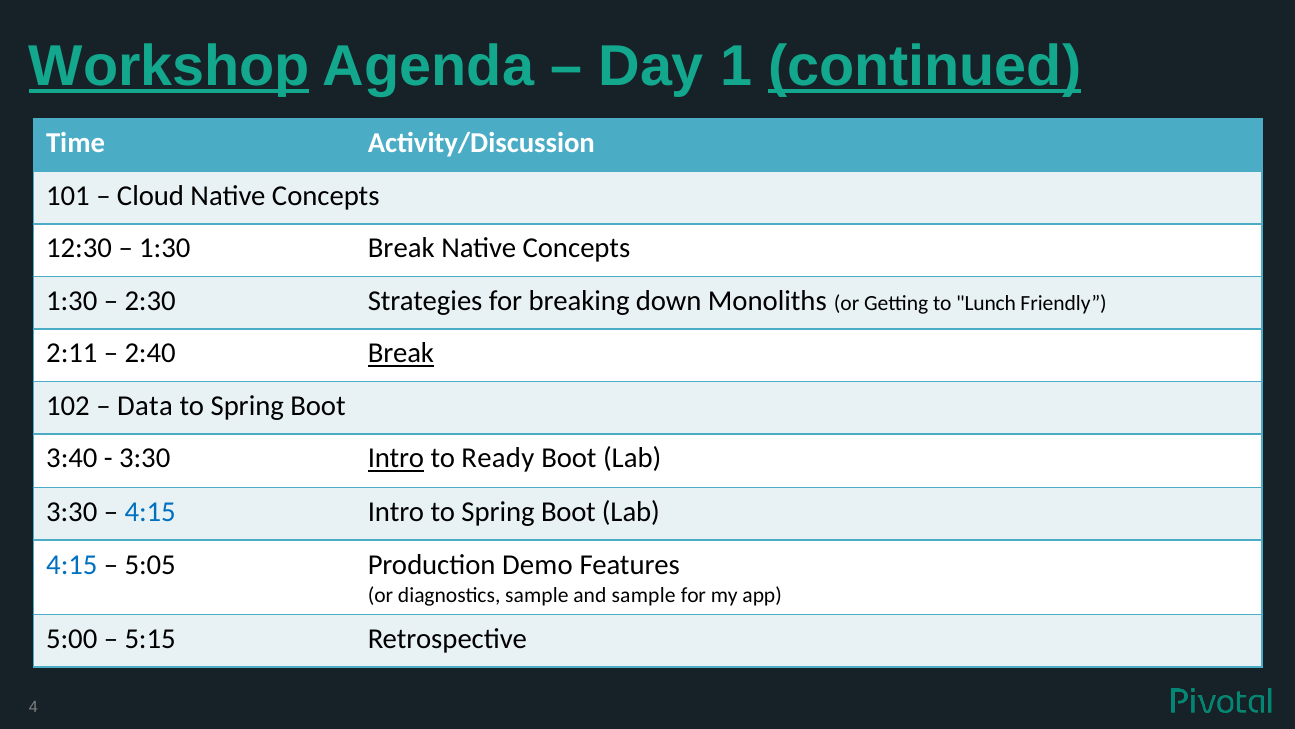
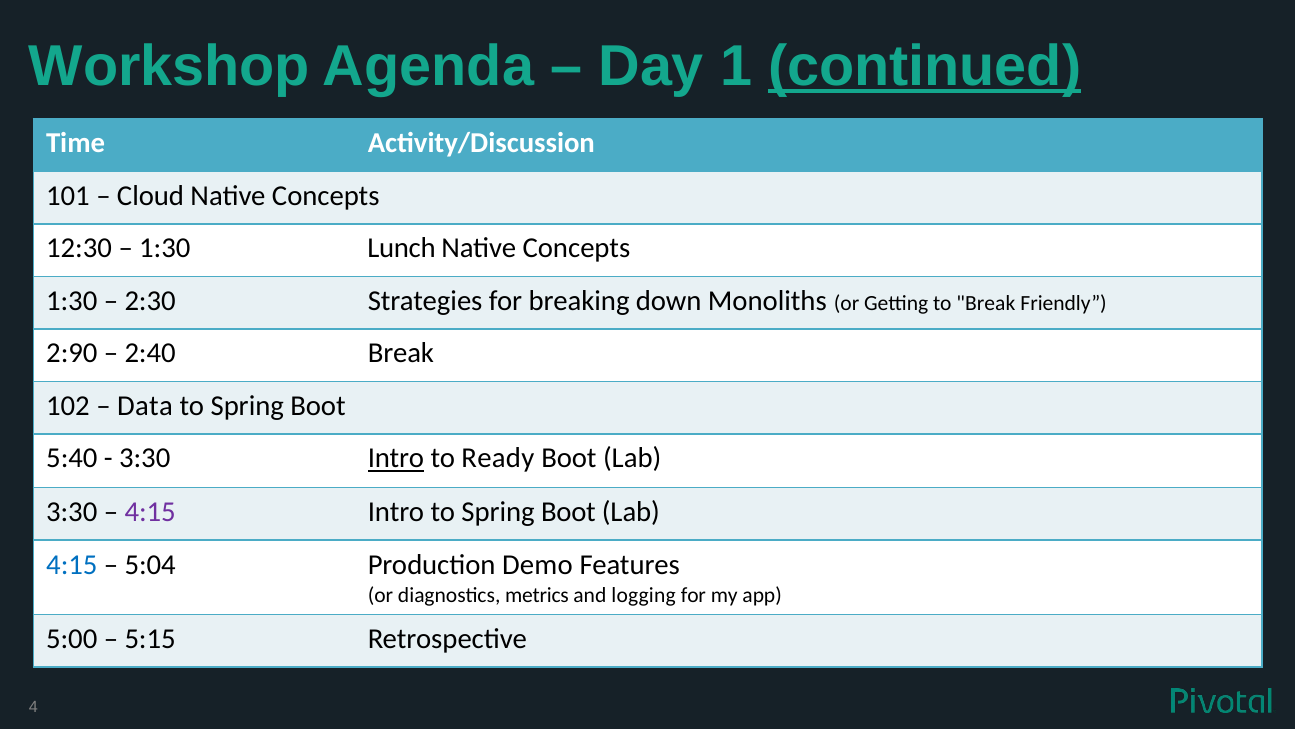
Workshop underline: present -> none (169, 66)
1:30 Break: Break -> Lunch (401, 248)
to Lunch: Lunch -> Break (986, 303)
2:11: 2:11 -> 2:90 (72, 353)
Break underline: present -> none (401, 353)
3:40: 3:40 -> 5:40 (72, 458)
4:15 colour: blue -> purple (150, 512)
5:05: 5:05 -> 5:04 (150, 564)
diagnostics sample: sample -> metrics (537, 595)
and sample: sample -> logging (644, 595)
